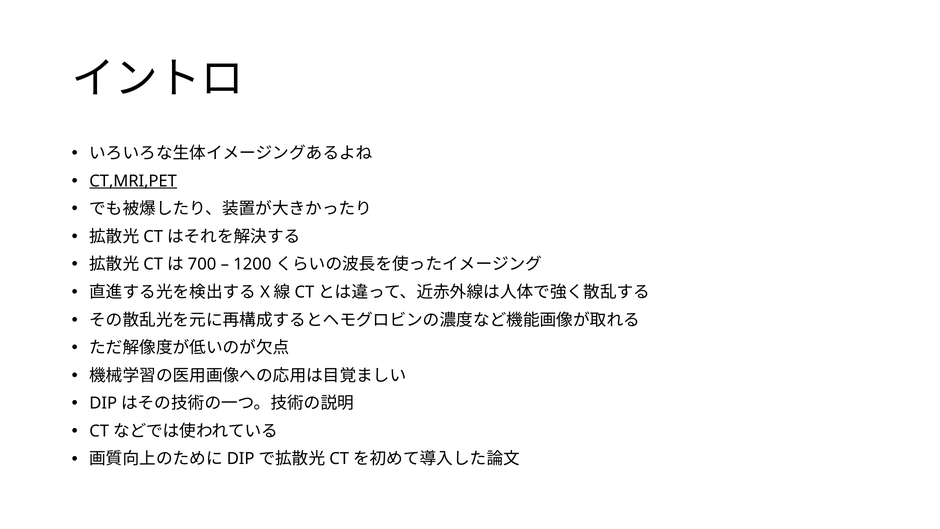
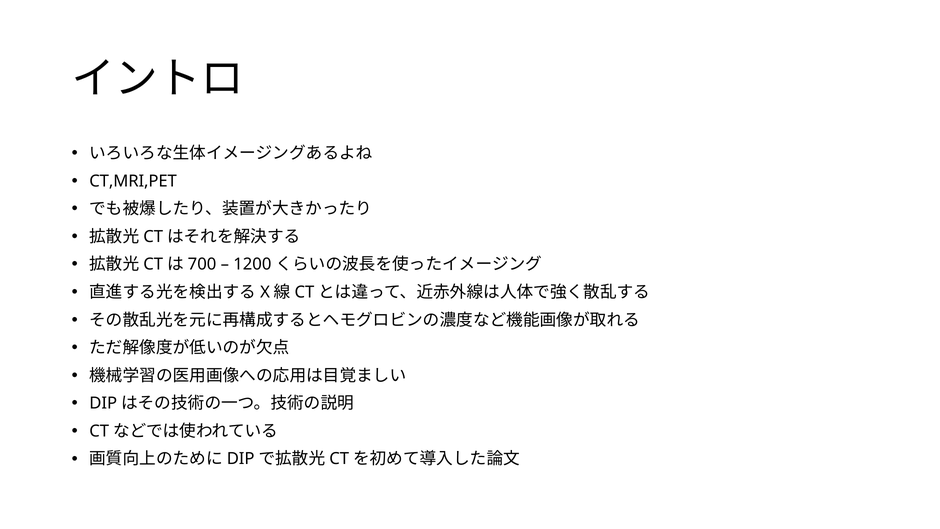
CT,MRI,PET underline: present -> none (133, 181)
